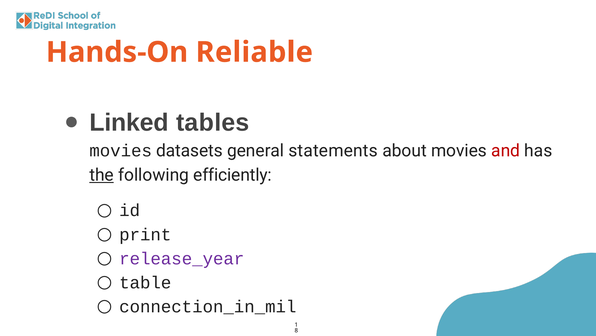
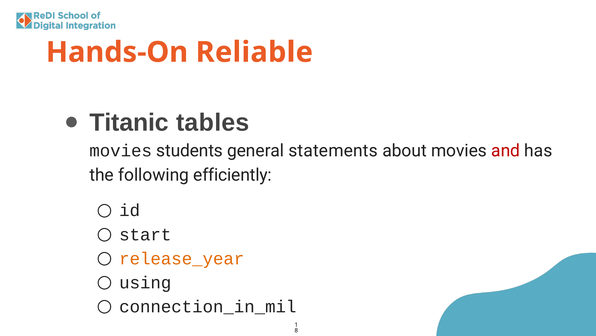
Linked: Linked -> Titanic (129, 122)
datasets: datasets -> students (190, 151)
the underline: present -> none (102, 175)
print: print -> start (145, 234)
release_year colour: purple -> orange (182, 258)
table: table -> using (145, 282)
